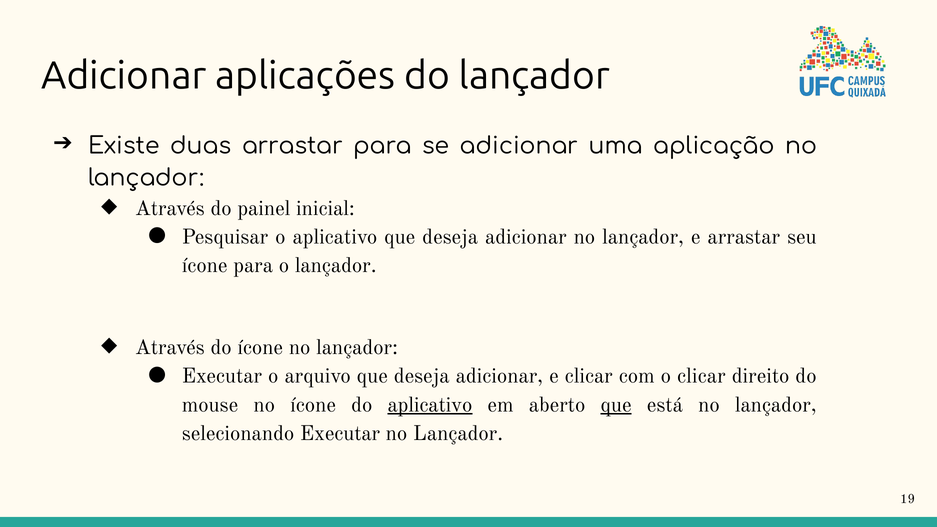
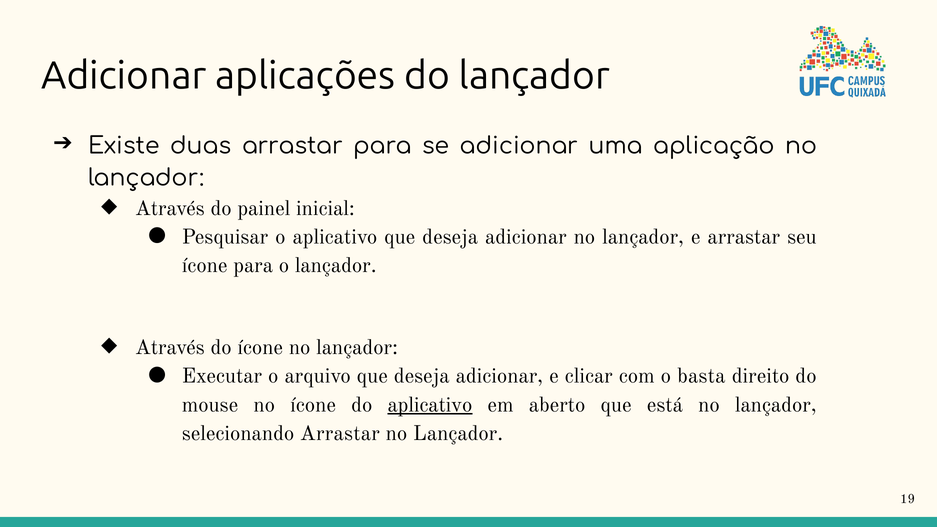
o clicar: clicar -> basta (701, 376)
que underline: present -> none (616, 405)
selecionando Executar: Executar -> Arrastar (340, 434)
